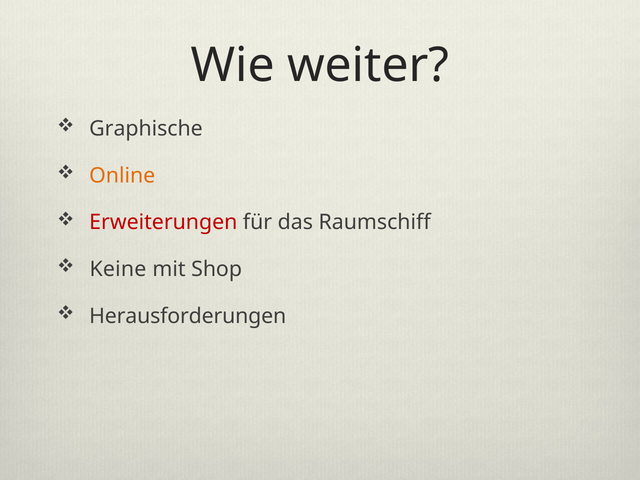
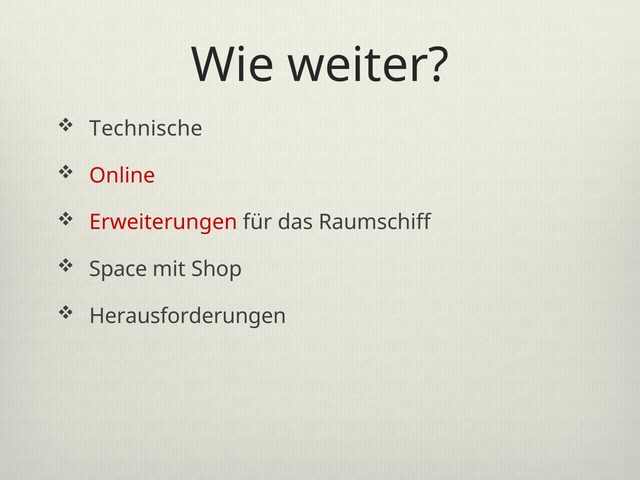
Graphische: Graphische -> Technische (146, 129)
Online colour: orange -> red (122, 176)
Keine: Keine -> Space (118, 269)
